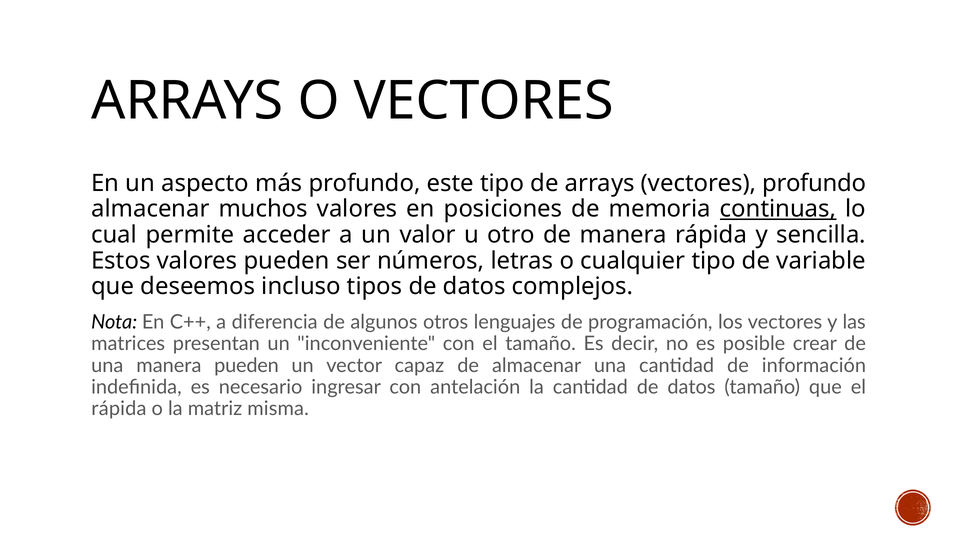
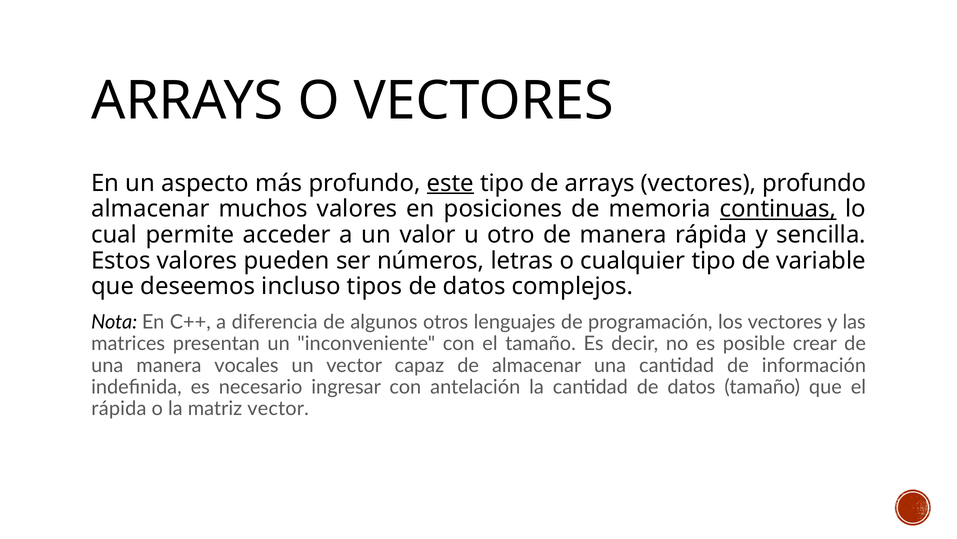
este underline: none -> present (450, 183)
manera pueden: pueden -> vocales (246, 365)
matriz misma: misma -> vector (278, 408)
